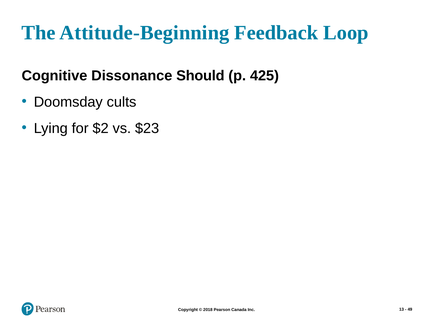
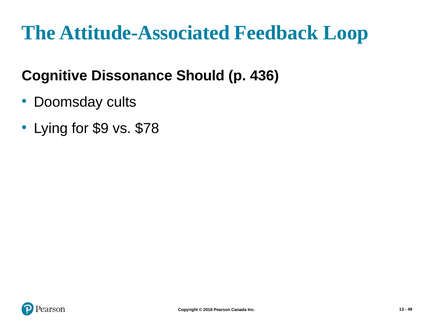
Attitude-Beginning: Attitude-Beginning -> Attitude-Associated (145, 33)
425: 425 -> 436 (264, 76)
$2: $2 -> $9 (101, 128)
$23: $23 -> $78 (147, 128)
